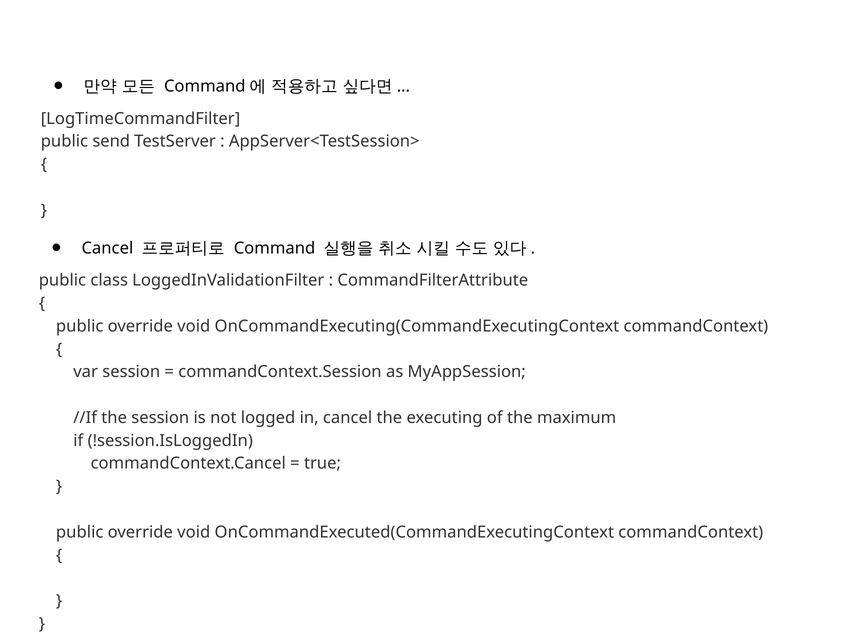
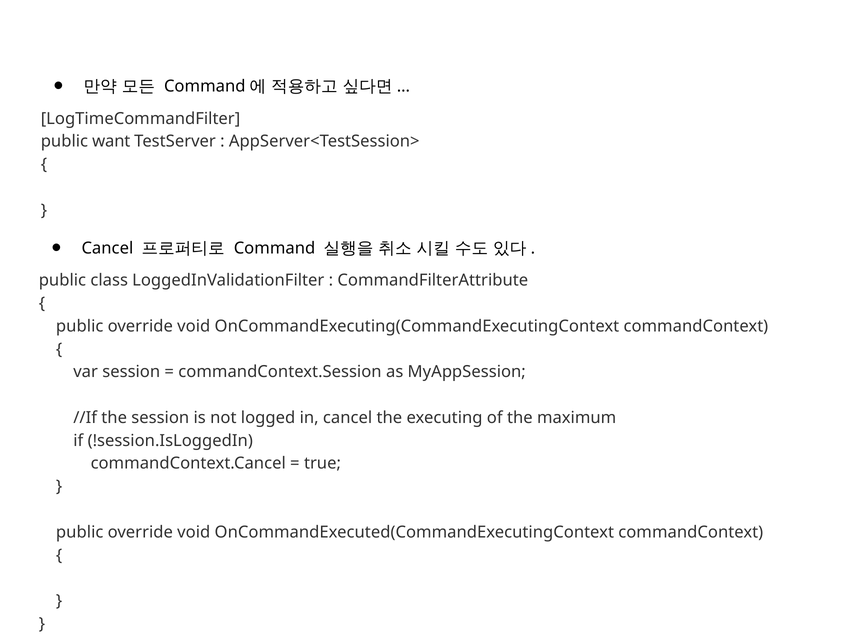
send: send -> want (111, 142)
